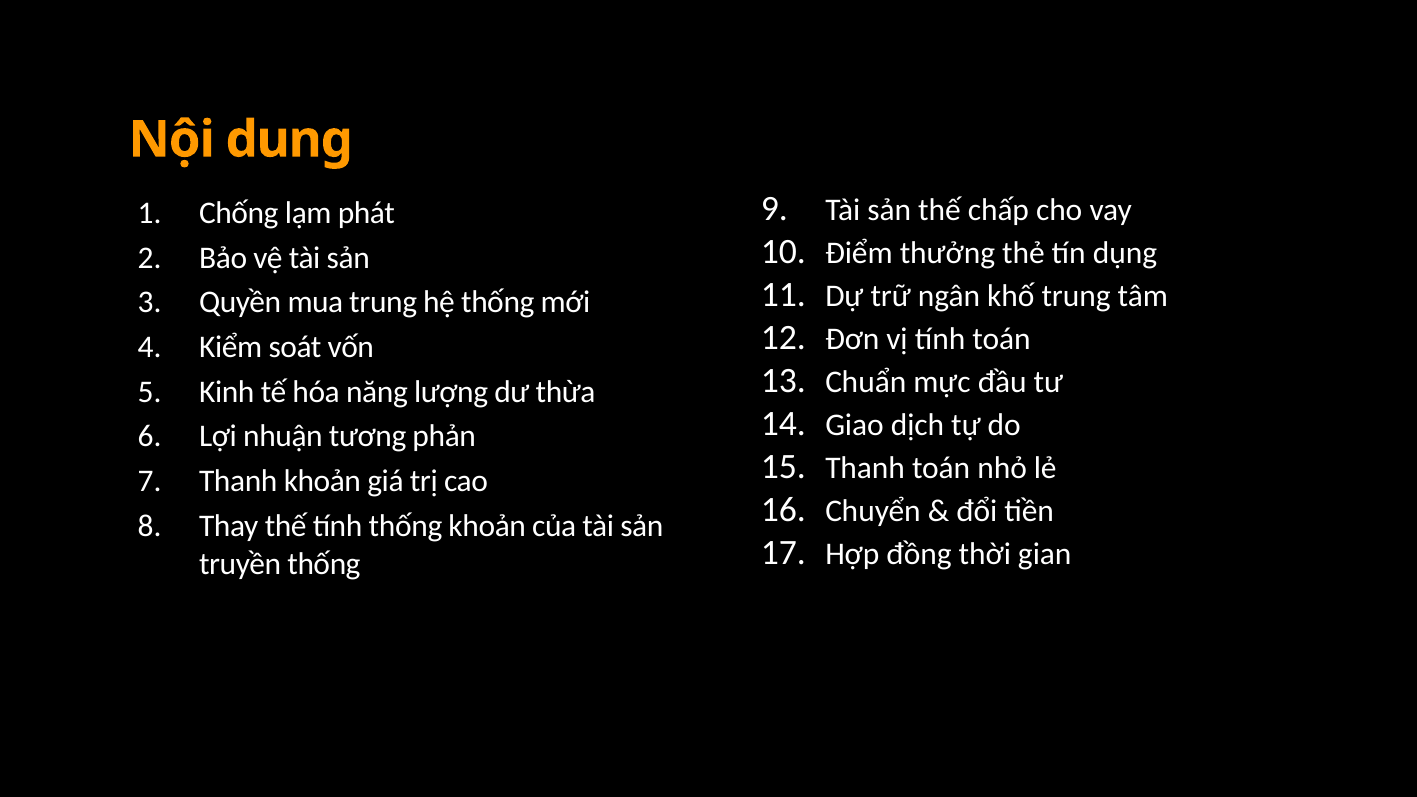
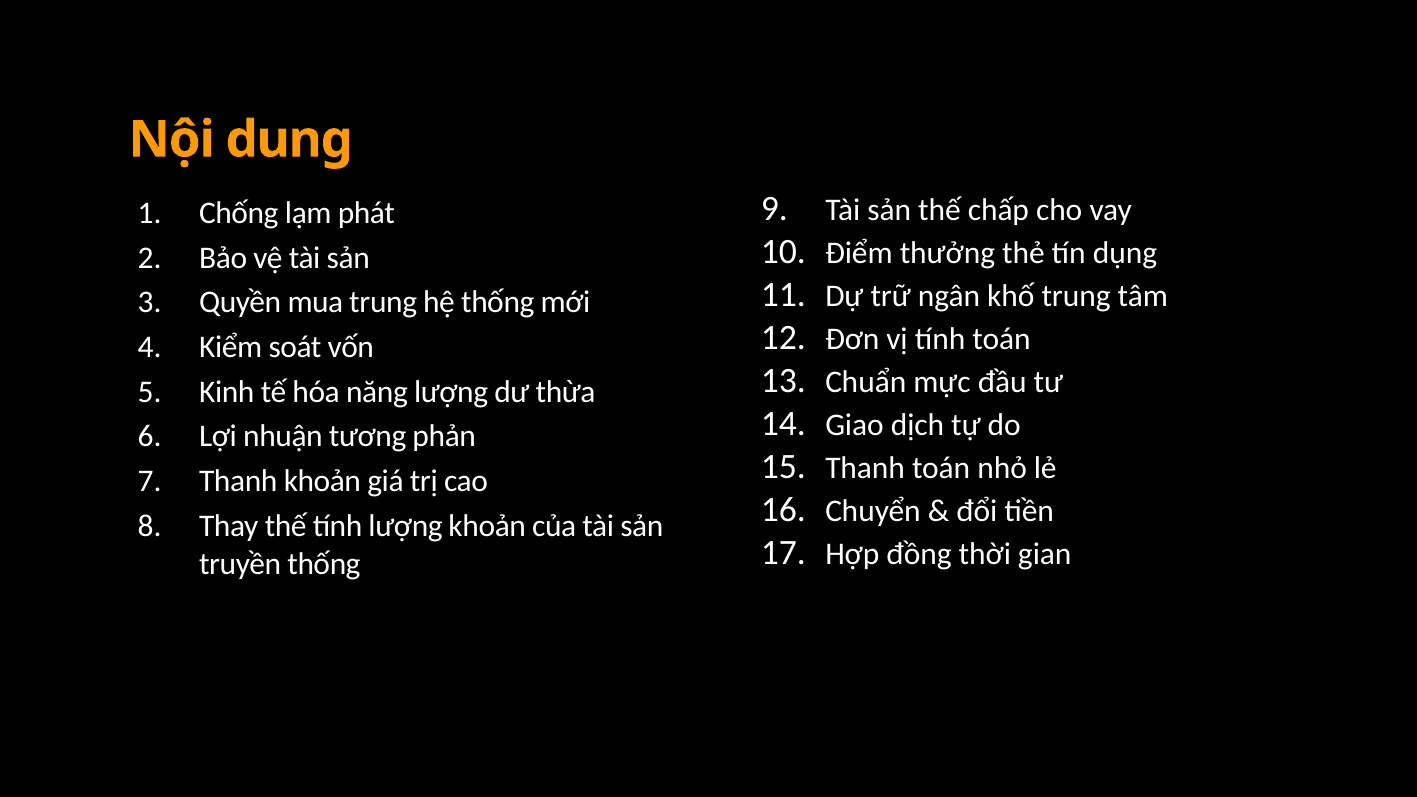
tính thống: thống -> lượng (406, 526)
